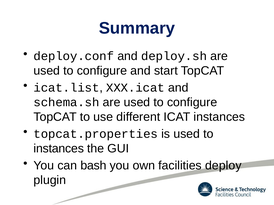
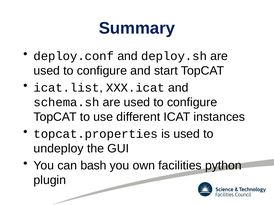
instances: instances -> undeploy (59, 149)
deploy: deploy -> python (223, 166)
